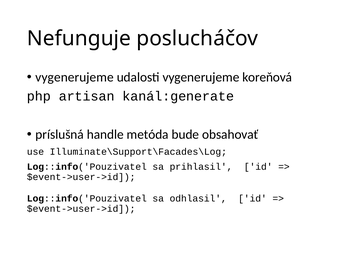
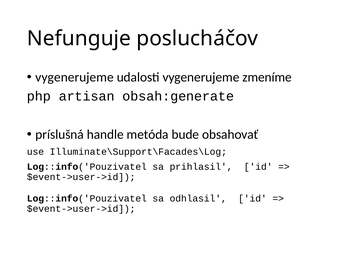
koreňová: koreňová -> zmeníme (267, 77)
kanál:generate: kanál:generate -> obsah:generate (178, 96)
